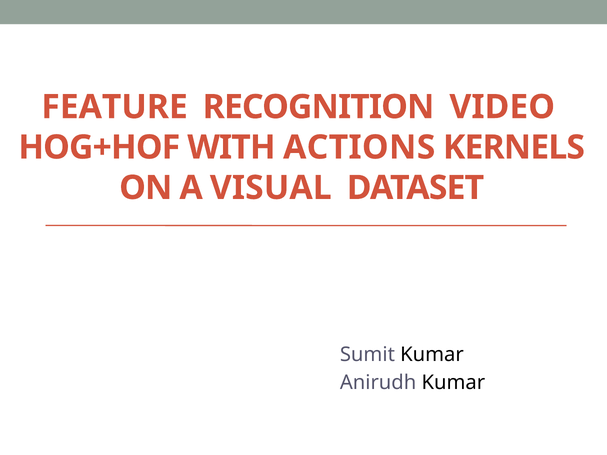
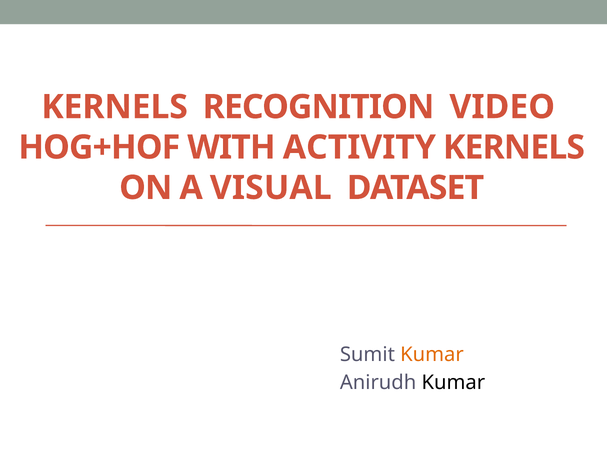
FEATURE: FEATURE -> KERNELS (115, 107)
ACTIONS: ACTIONS -> ACTIVITY (359, 148)
Kumar colour: black -> orange (432, 355)
